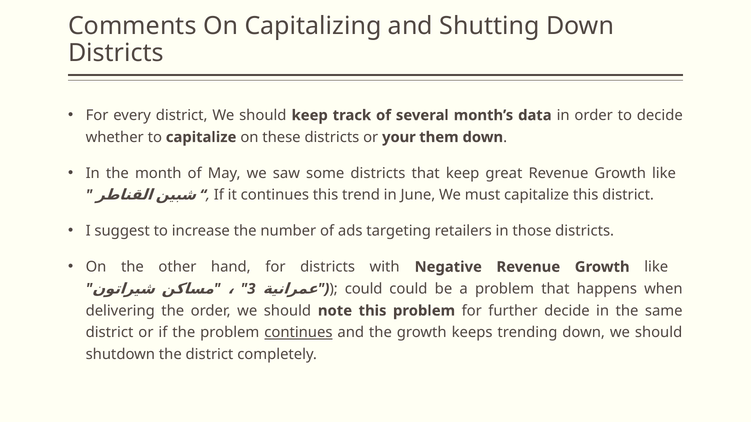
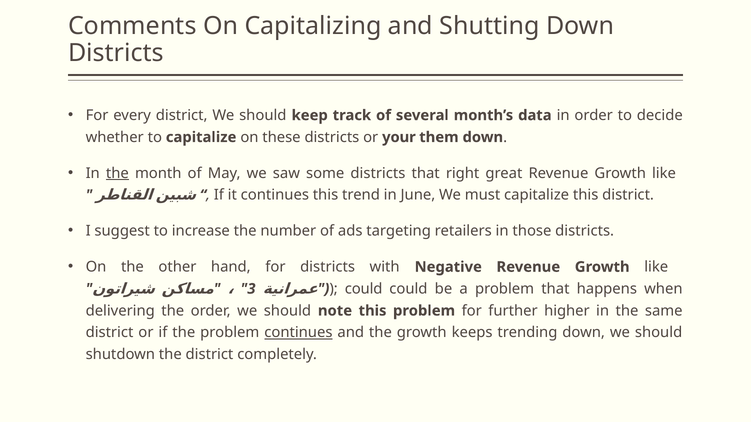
the underline: none -> present (117, 173)
that keep: keep -> right (463, 173)
further decide: decide -> higher (567, 311)
